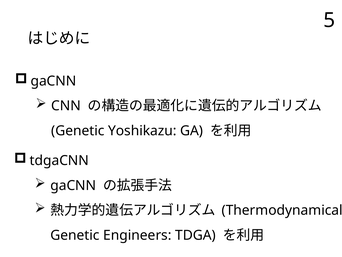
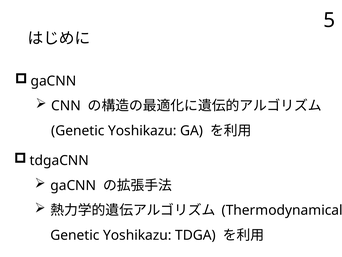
Engineers: Engineers -> Yoshikazu (137, 235)
